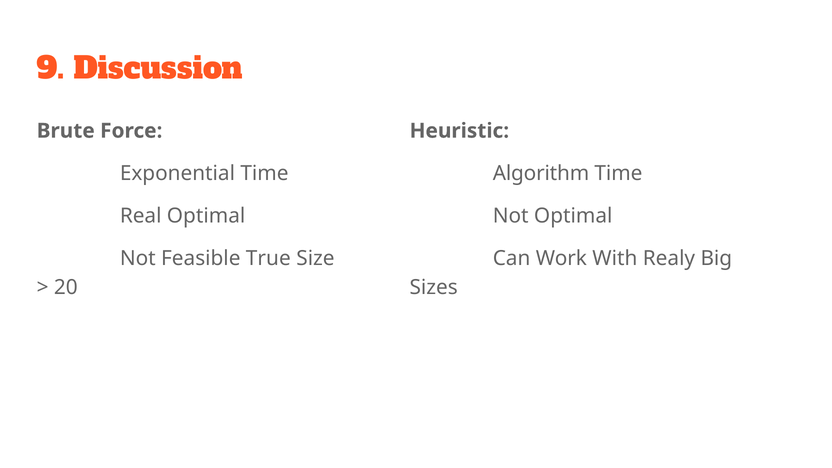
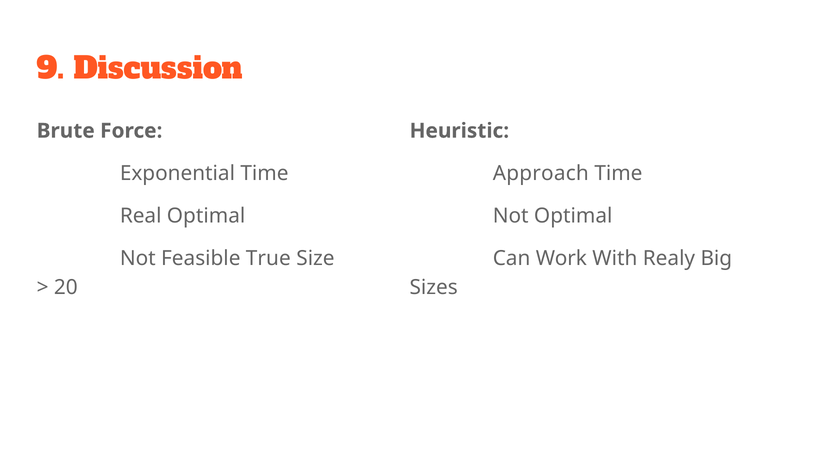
Algorithm: Algorithm -> Approach (541, 173)
